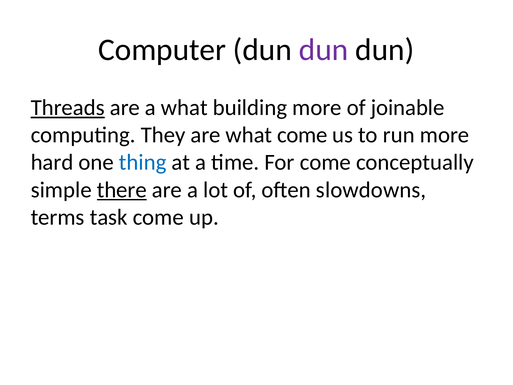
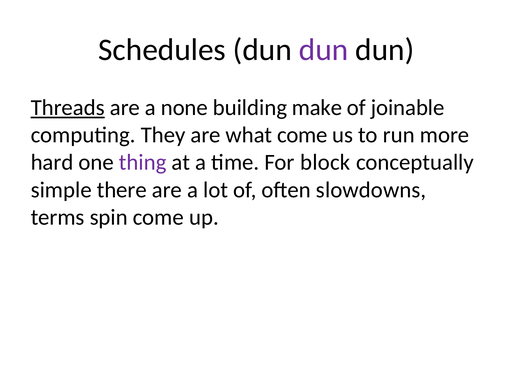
Computer: Computer -> Schedules (162, 50)
a what: what -> none (184, 108)
building more: more -> make (317, 108)
thing colour: blue -> purple (143, 162)
For come: come -> block (325, 162)
there underline: present -> none (122, 190)
task: task -> spin (109, 217)
